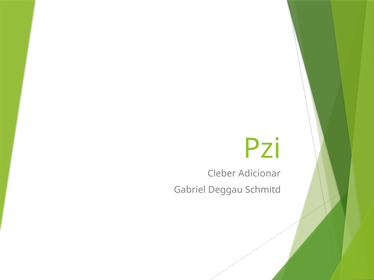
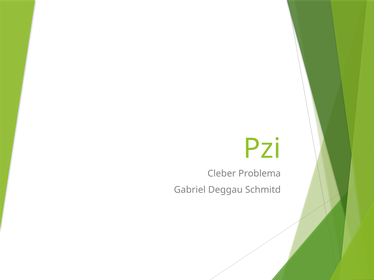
Adicionar: Adicionar -> Problema (260, 174)
